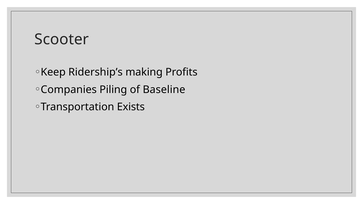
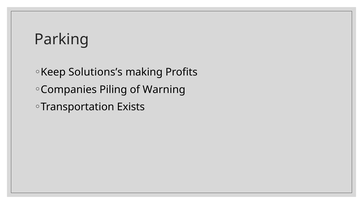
Scooter: Scooter -> Parking (62, 39)
Ridership’s: Ridership’s -> Solutions’s (95, 72)
Baseline: Baseline -> Warning (164, 90)
